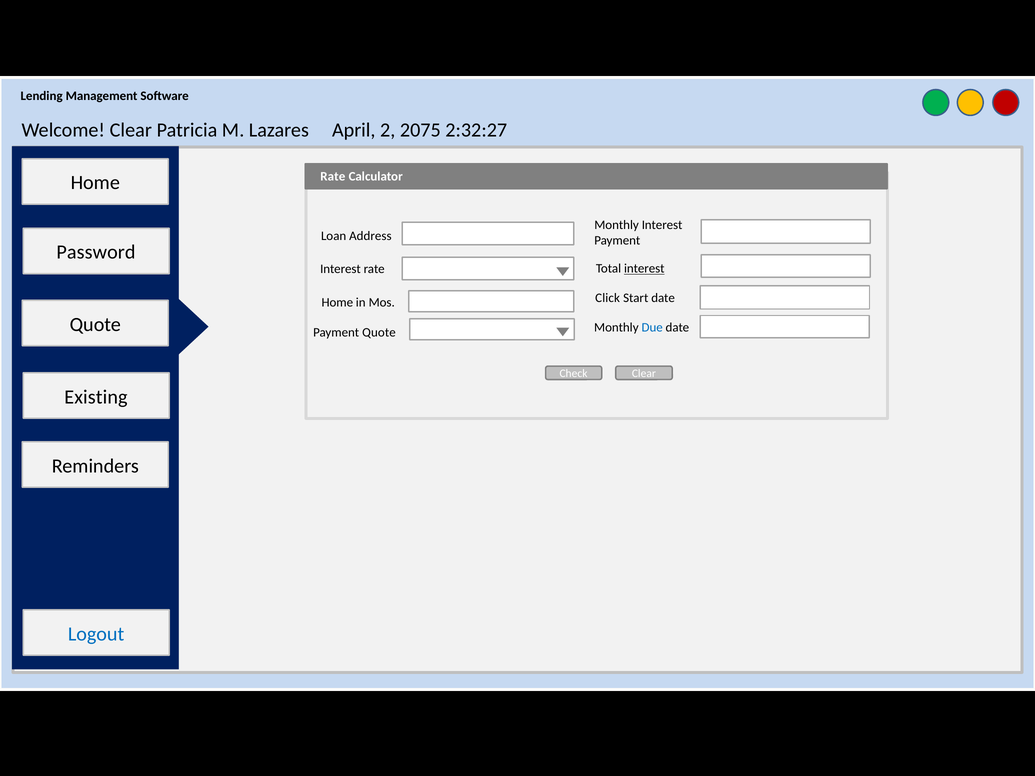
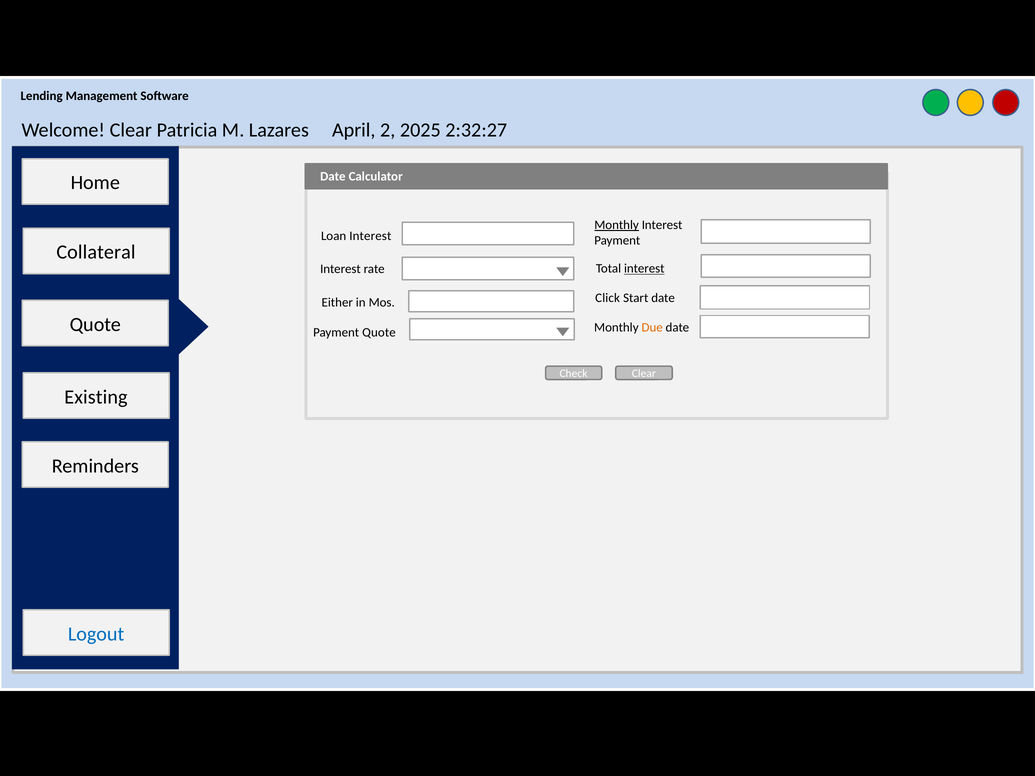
2075: 2075 -> 2025 (420, 130)
Rate: Rate -> Date (333, 176)
Monthly underline: none -> present (617, 225)
Loan Address: Address -> Interest (370, 236)
Password: Password -> Collateral (96, 252)
Home: Home -> Either (337, 303)
Due colour: blue -> orange (652, 328)
